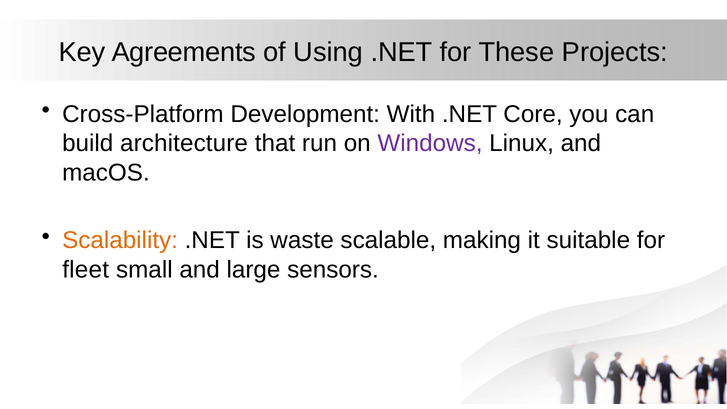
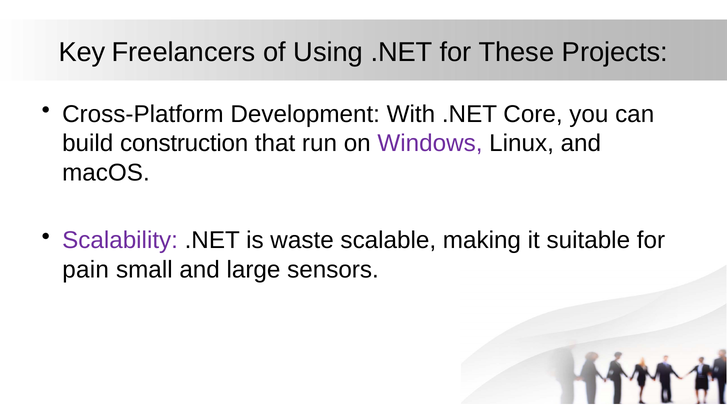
Agreements: Agreements -> Freelancers (184, 52)
architecture: architecture -> construction (184, 143)
Scalability colour: orange -> purple (120, 240)
fleet: fleet -> pain (86, 269)
